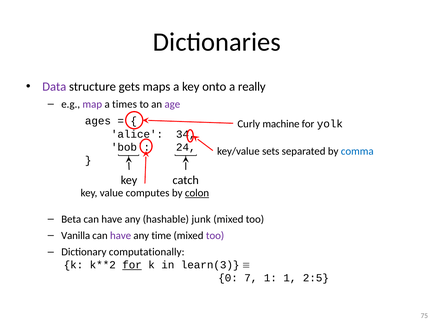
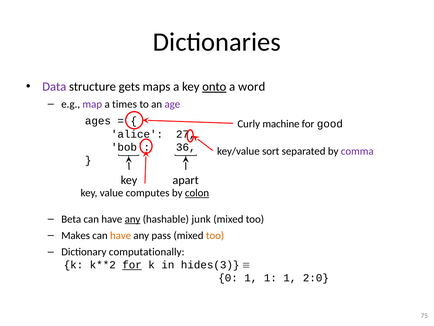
onto underline: none -> present (214, 87)
really: really -> word (252, 87)
yolk: yolk -> good (330, 124)
34: 34 -> 27 (186, 134)
24: 24 -> 36 (186, 147)
sets: sets -> sort (271, 151)
comma colour: blue -> purple (357, 151)
catch: catch -> apart (186, 180)
any underline: none -> present (133, 219)
Vanilla: Vanilla -> Makes (76, 235)
have colour: purple -> orange (121, 235)
time: time -> pass (161, 235)
too colour: purple -> orange (215, 235)
learn(3: learn(3 -> hides(3 (210, 265)
0 7: 7 -> 1 (251, 278)
2:5: 2:5 -> 2:0 (316, 278)
